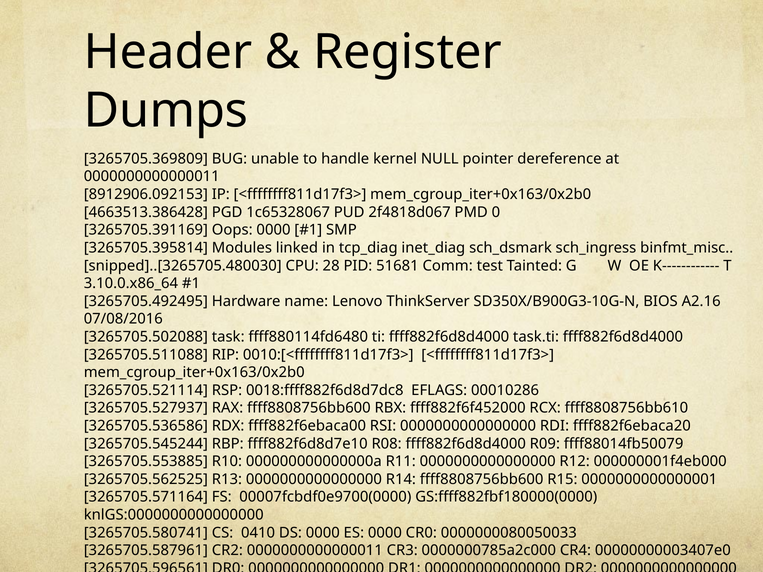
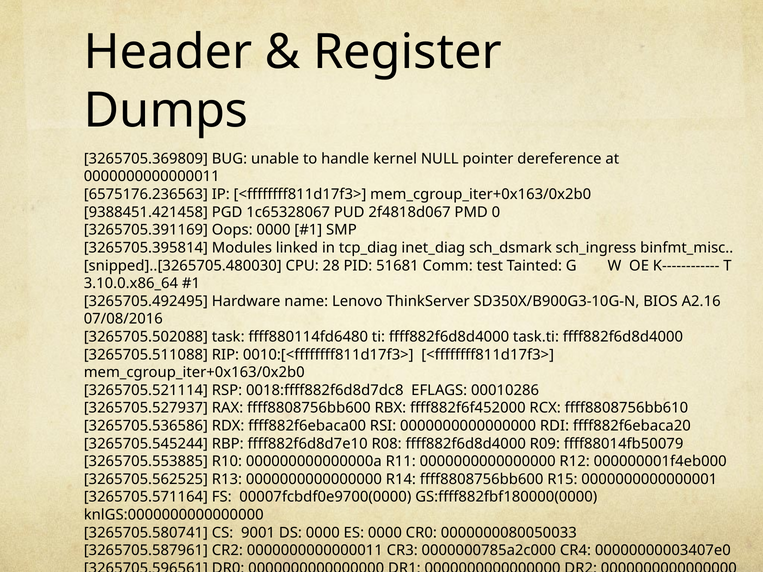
8912906.092153: 8912906.092153 -> 6575176.236563 (146, 194)
4663513.386428: 4663513.386428 -> 9388451.421458 (146, 212)
0410: 0410 -> 9001 (258, 533)
